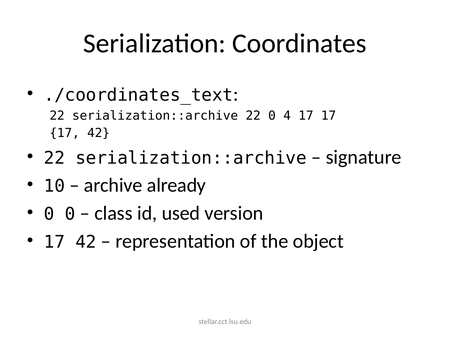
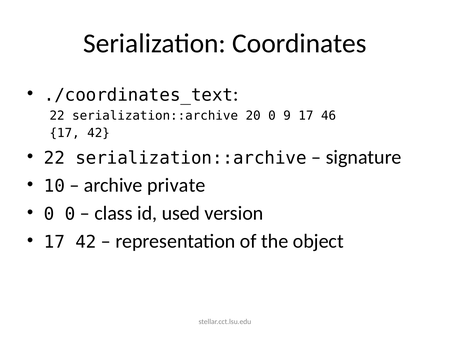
serialization::archive 22: 22 -> 20 (253, 116)
4: 4 -> 9 (287, 116)
17: 17 -> 46 (329, 116)
already: already -> private (176, 185)
